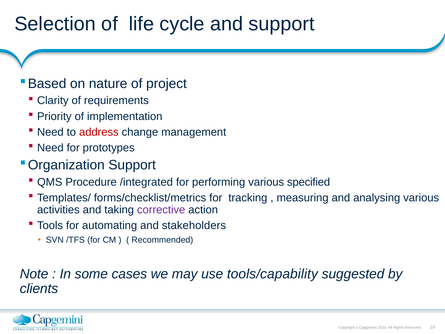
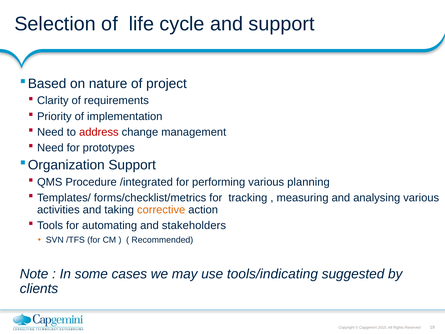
specified: specified -> planning (308, 182)
corrective colour: purple -> orange (161, 210)
tools/capability: tools/capability -> tools/indicating (272, 274)
